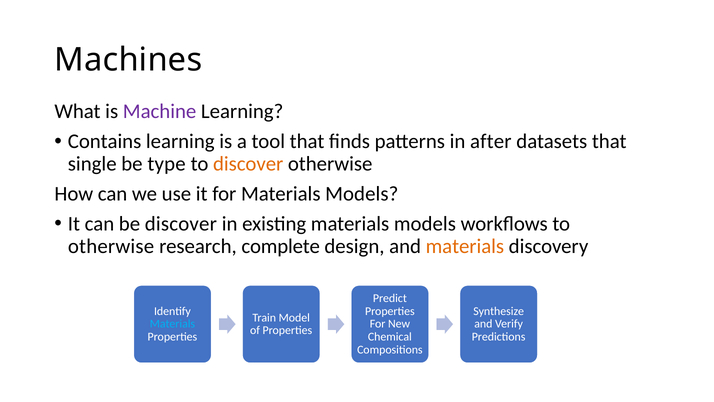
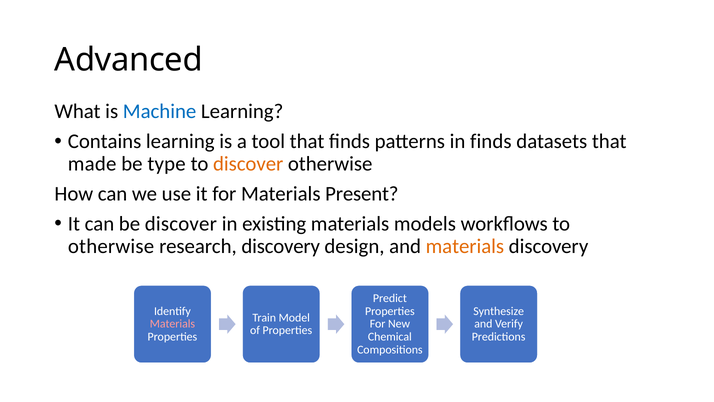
Machines: Machines -> Advanced (129, 60)
Machine colour: purple -> blue (160, 111)
in after: after -> finds (491, 141)
single: single -> made (92, 164)
for Materials Models: Models -> Present (362, 194)
research complete: complete -> discovery (281, 246)
Materials colour: light blue -> pink (172, 324)
